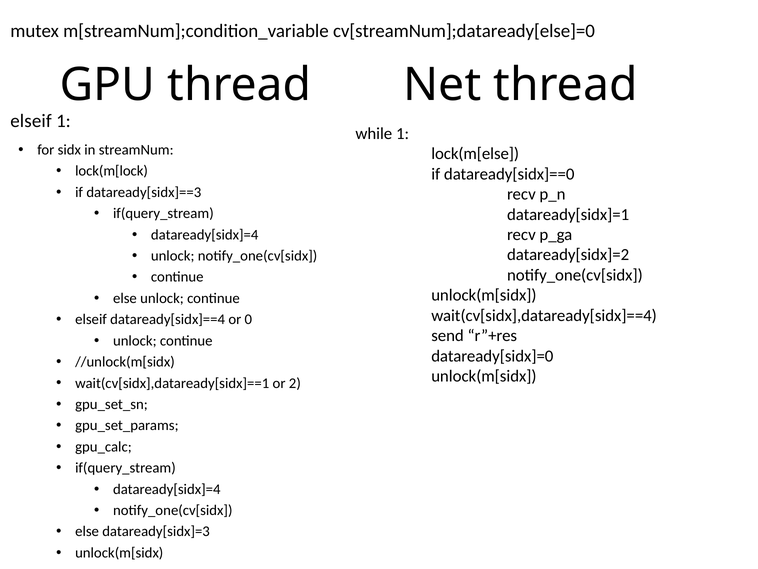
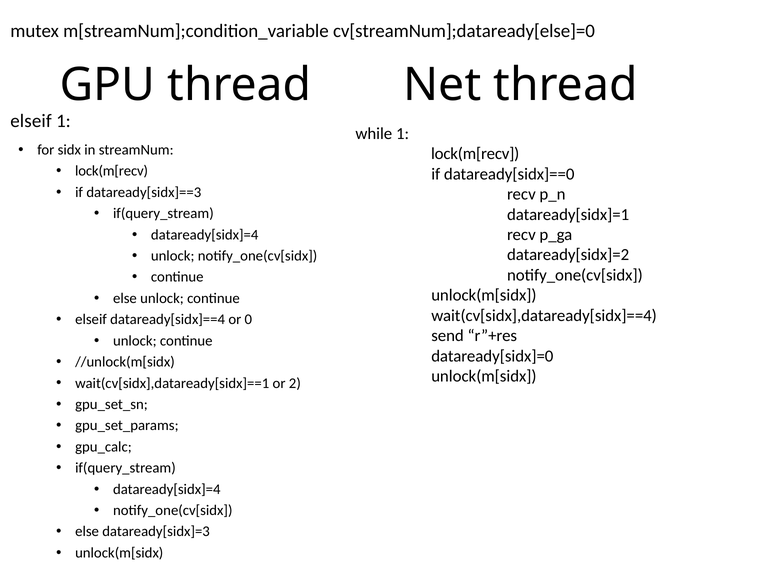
lock(m[else: lock(m[else -> lock(m[recv (475, 154)
lock(m[lock: lock(m[lock -> lock(m[recv (112, 171)
